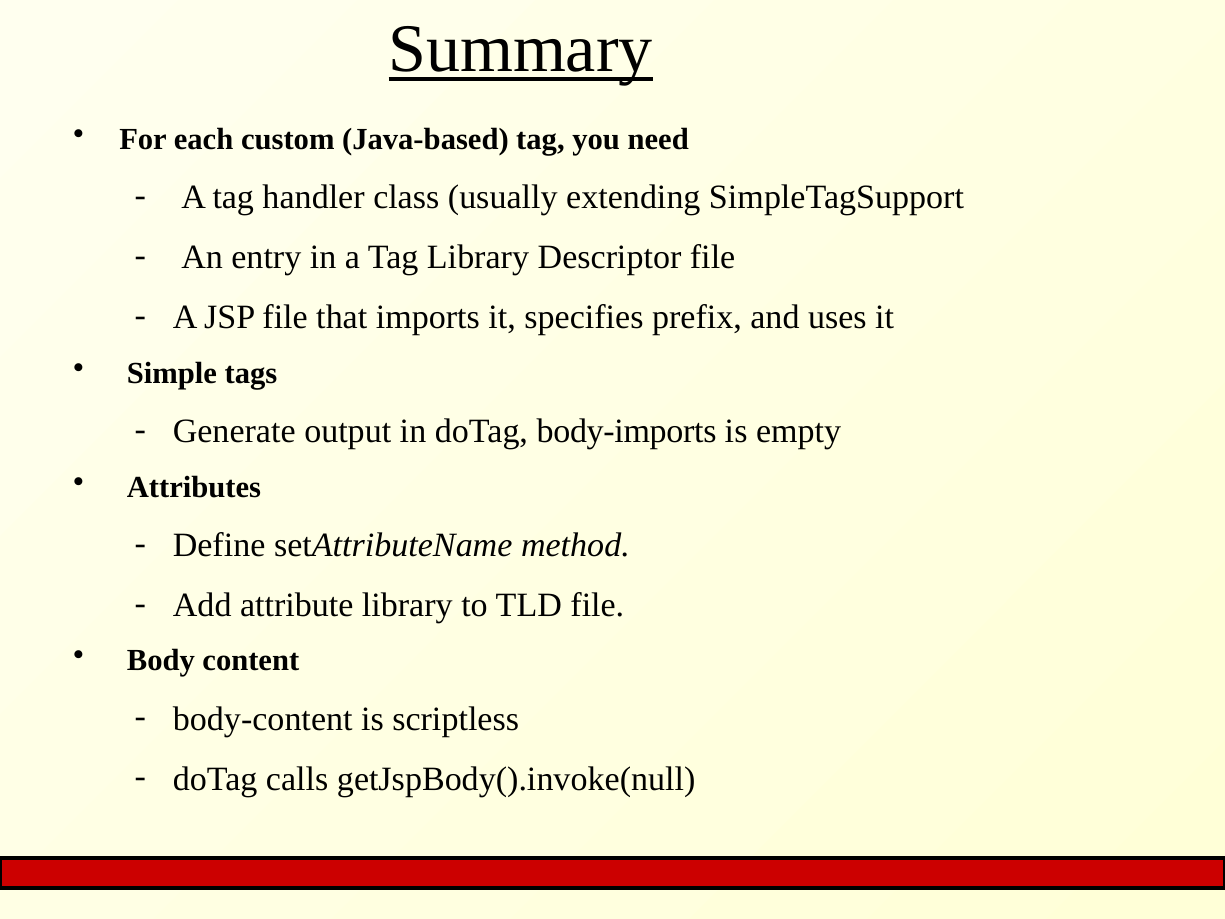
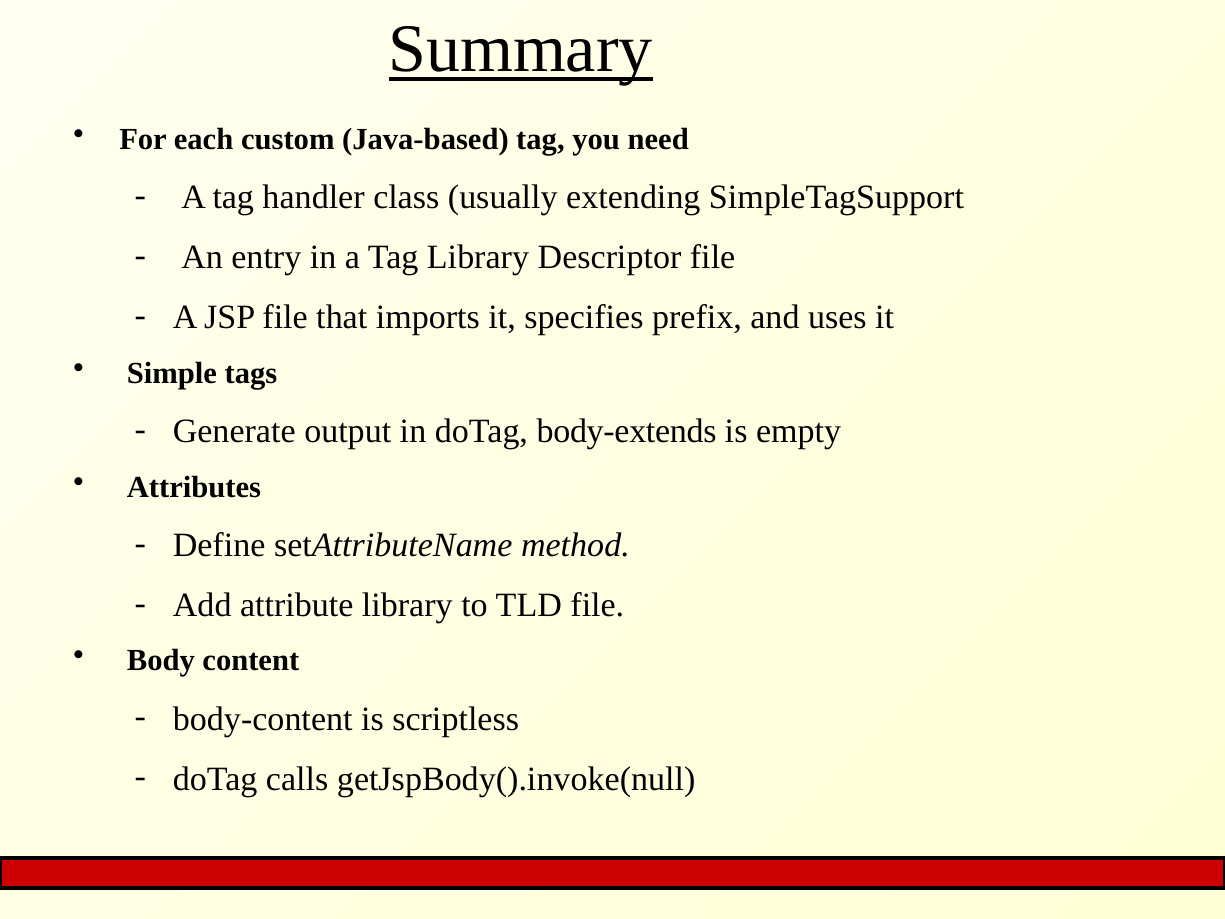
body-imports: body-imports -> body-extends (627, 431)
